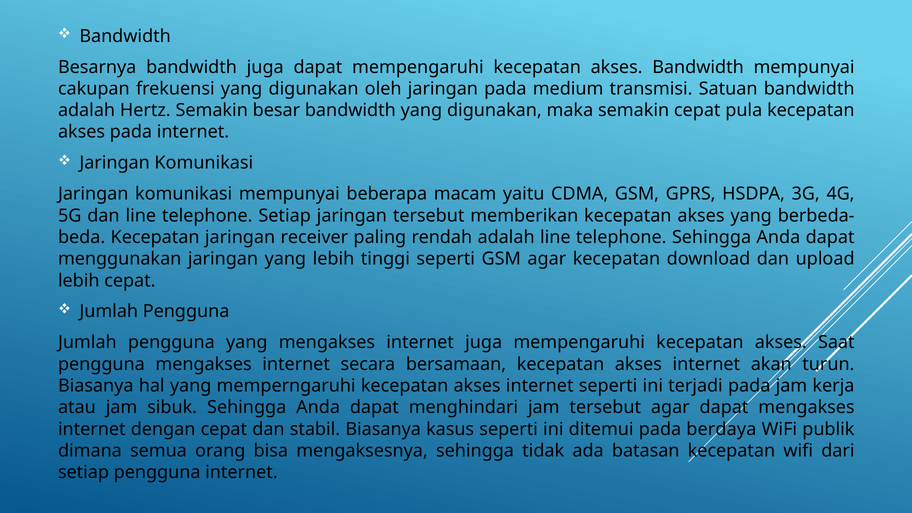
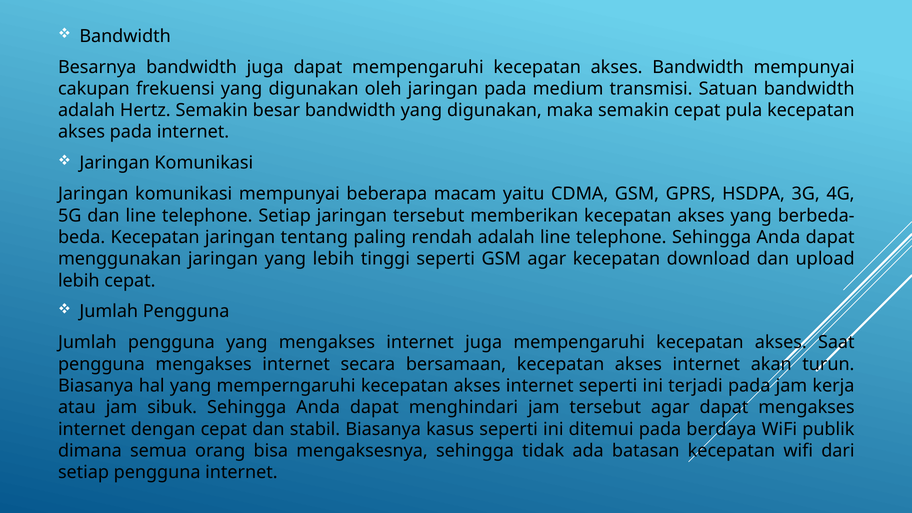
receiver: receiver -> tentang (314, 237)
